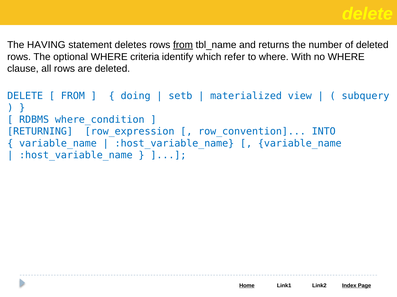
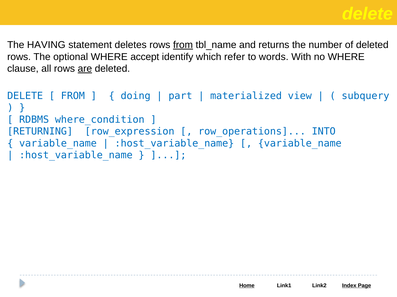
criteria: criteria -> accept (145, 57)
to where: where -> words (274, 57)
are underline: none -> present (85, 69)
setb: setb -> part (180, 96)
row_convention: row_convention -> row_operations (252, 132)
